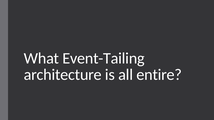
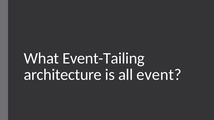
entire: entire -> event (159, 75)
